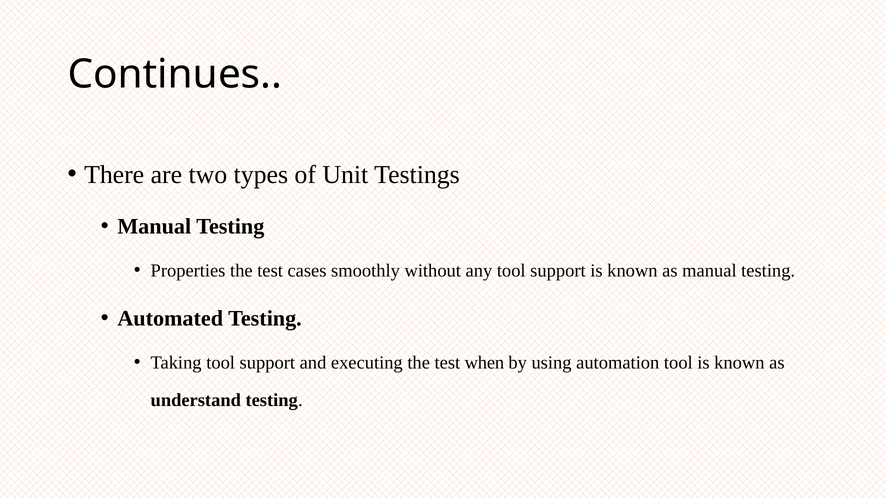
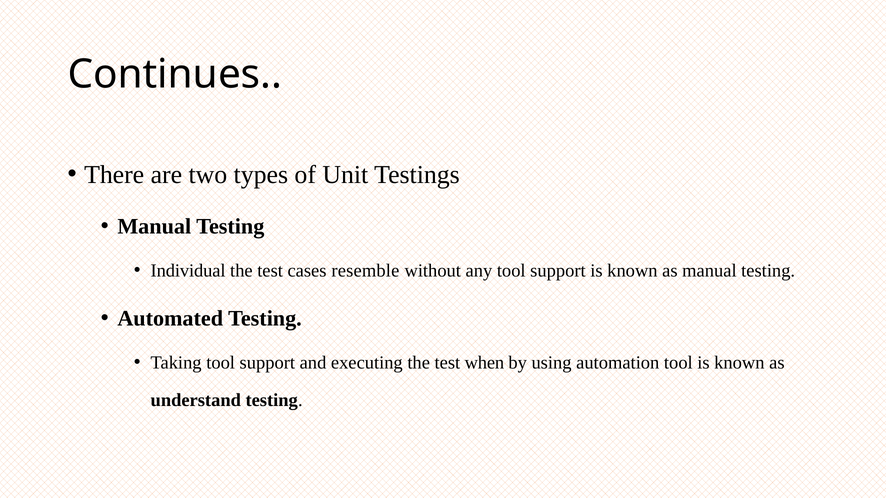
Properties: Properties -> Individual (188, 271)
smoothly: smoothly -> resemble (365, 271)
